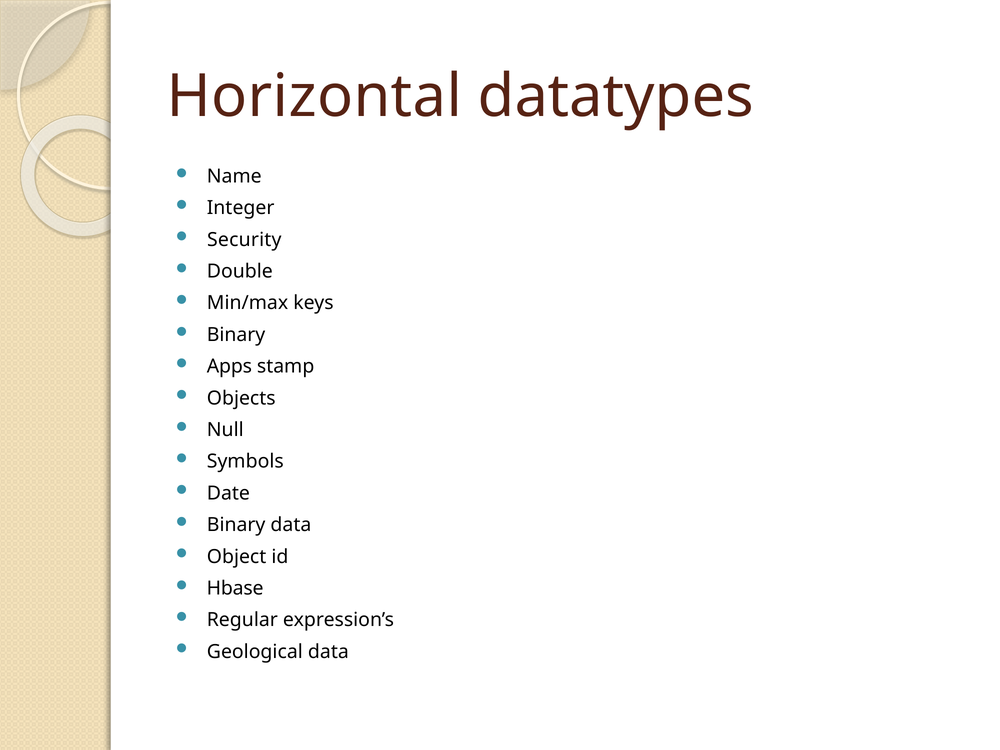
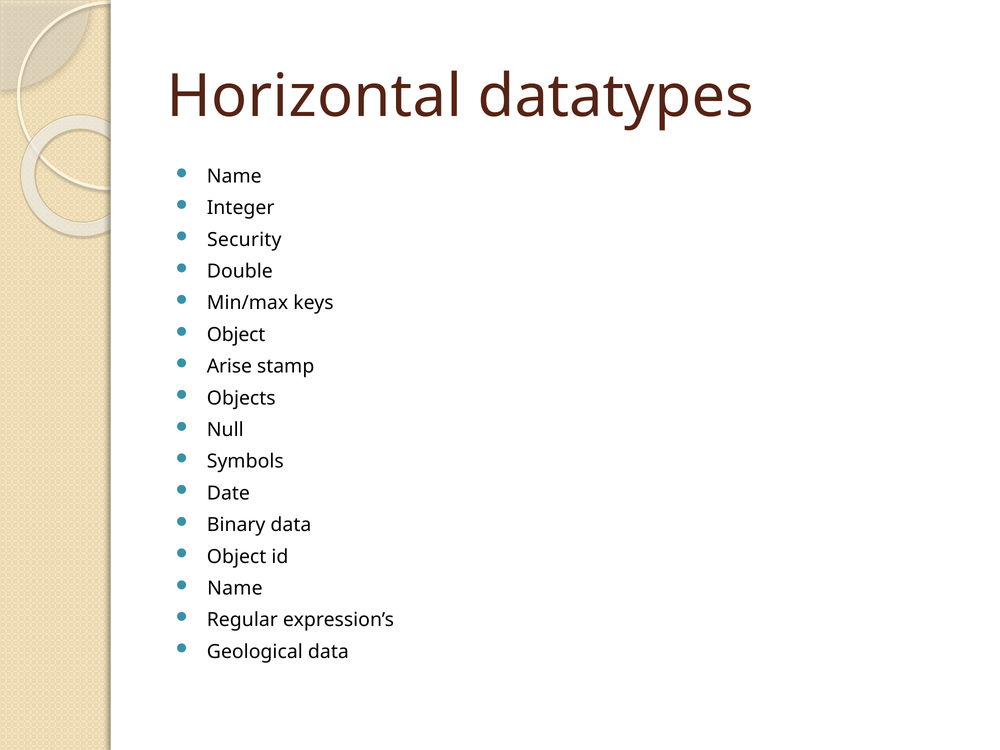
Binary: Binary -> Object (236, 335)
Apps: Apps -> Arise (229, 366)
Hbase: Hbase -> Name (235, 588)
